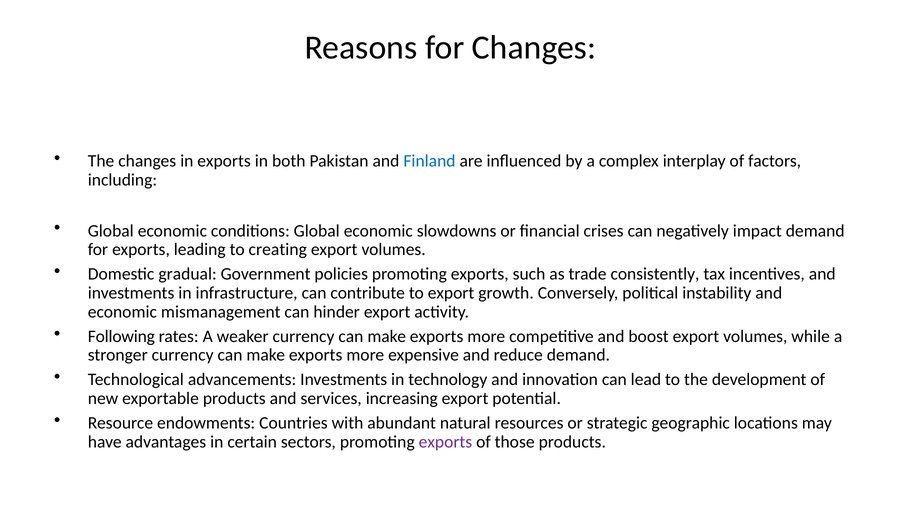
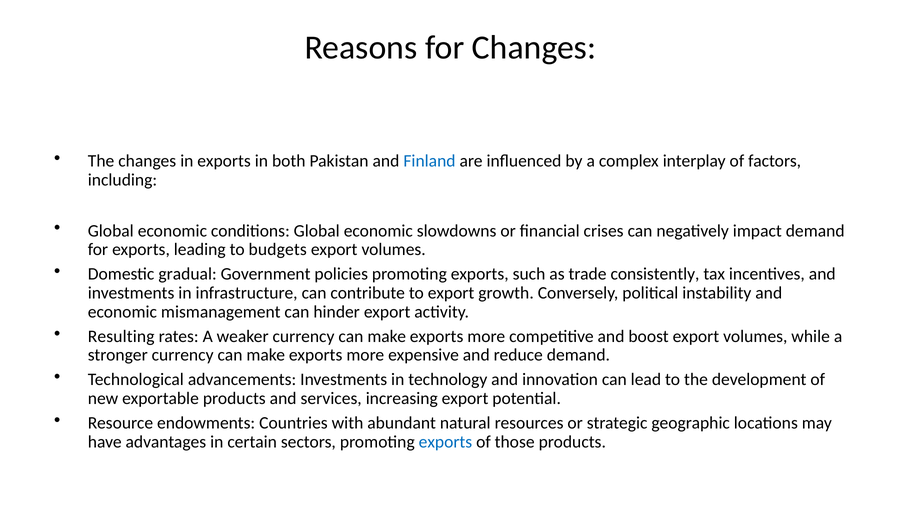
creating: creating -> budgets (278, 250)
Following: Following -> Resulting (121, 336)
exports colour: purple -> blue (445, 442)
